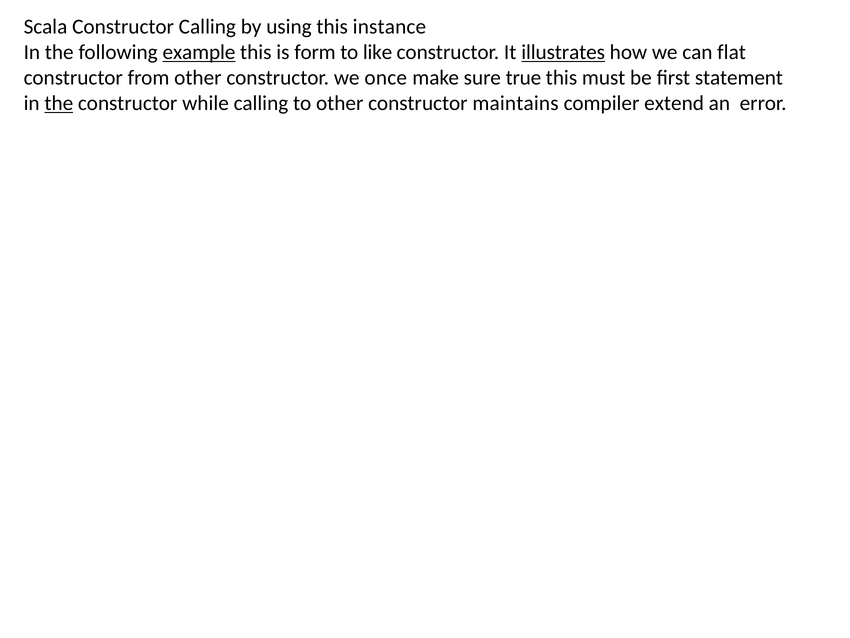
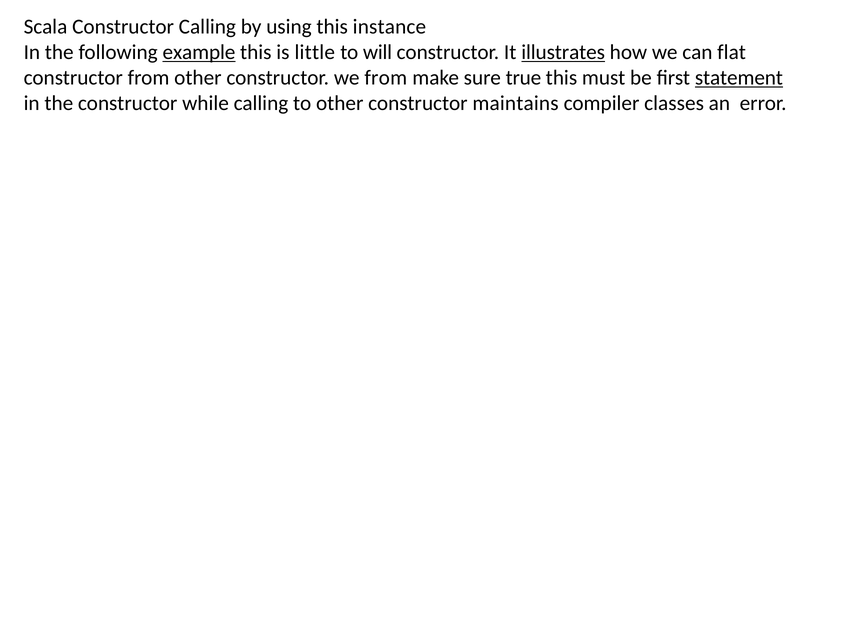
form: form -> little (315, 52)
like: like -> will (378, 52)
we once: once -> from (386, 78)
statement underline: none -> present (739, 78)
the underline: present -> none (59, 103)
extend: extend -> classes (674, 103)
